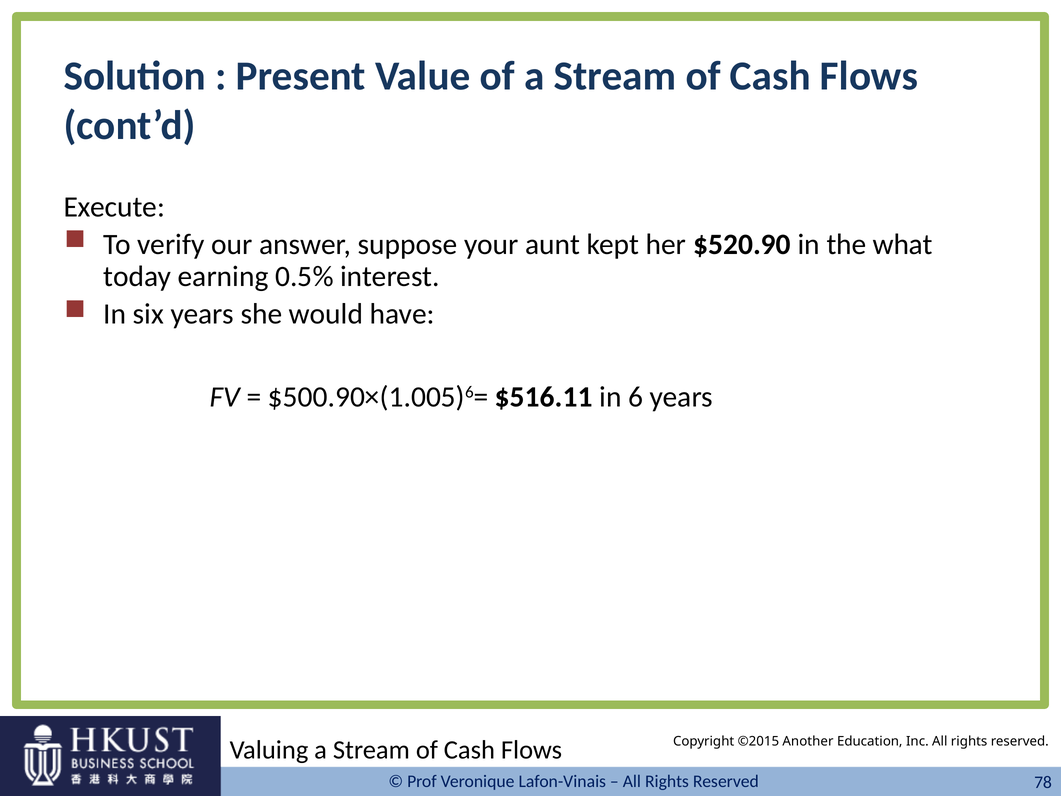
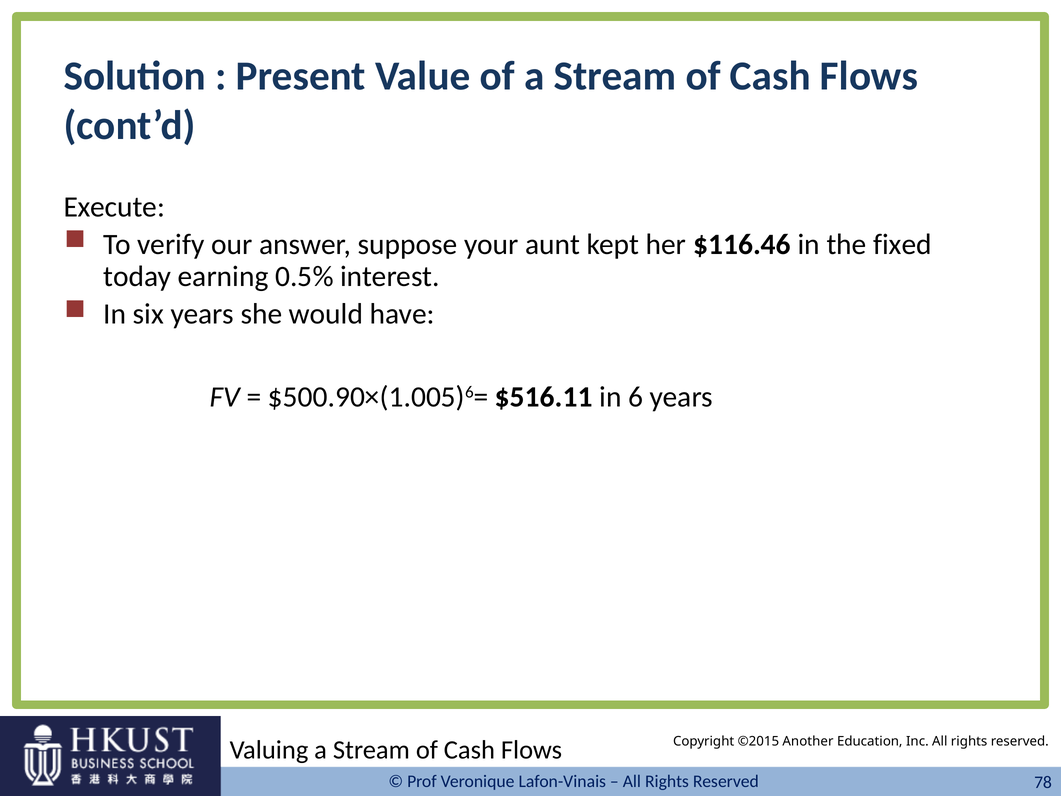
$520.90: $520.90 -> $116.46 (742, 244)
what: what -> fixed (903, 244)
